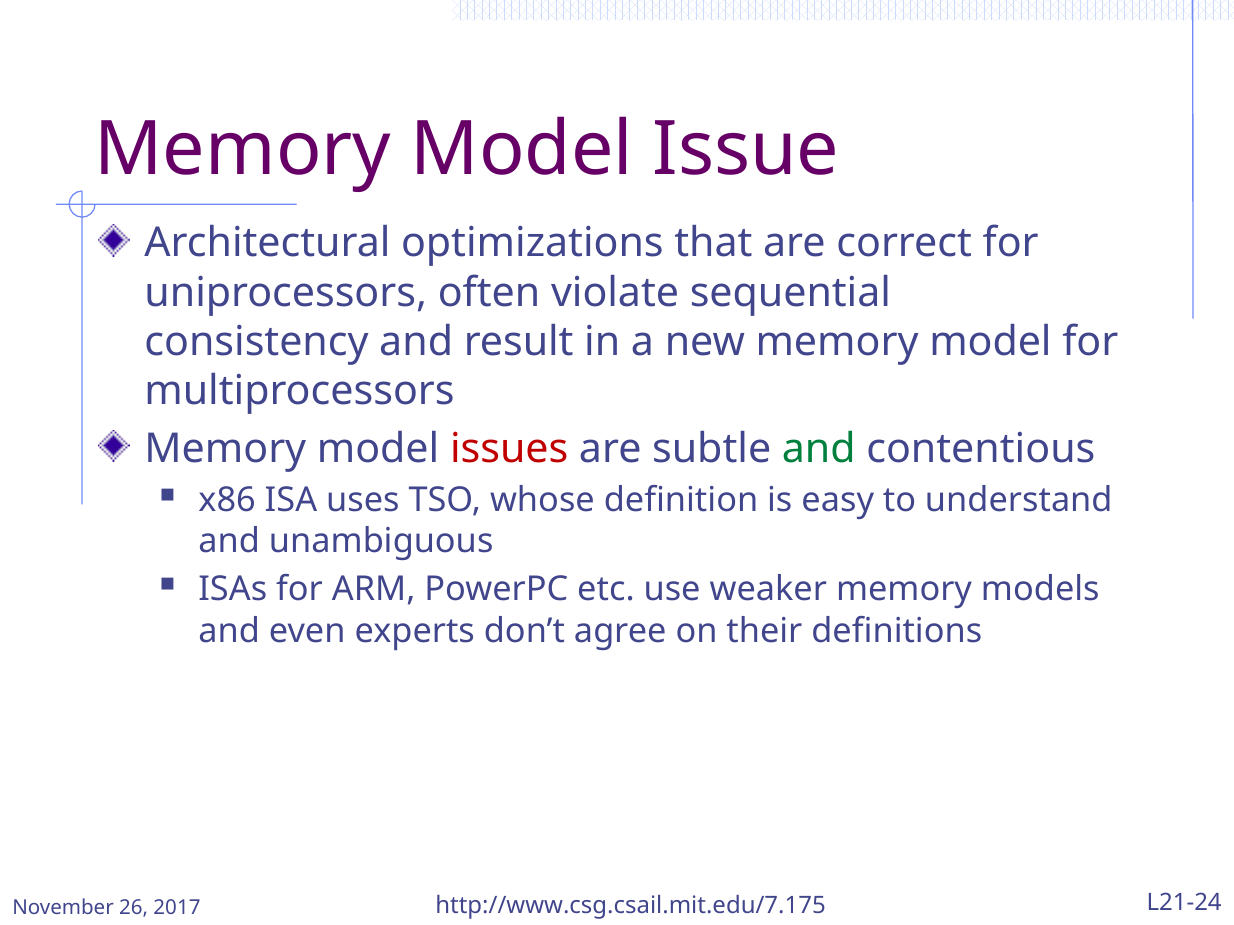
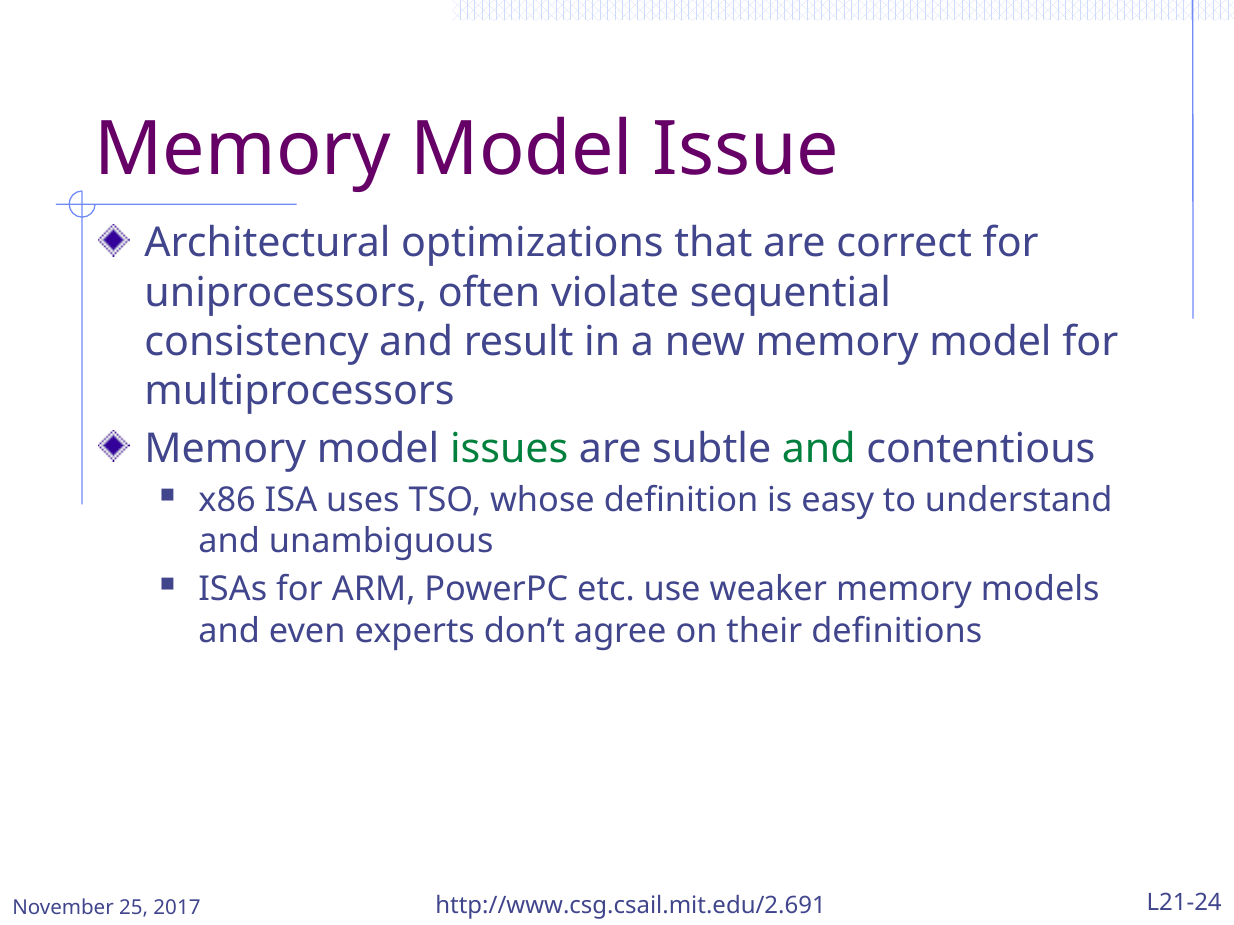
issues colour: red -> green (509, 449)
26: 26 -> 25 (134, 908)
http://www.csg.csail.mit.edu/7.175: http://www.csg.csail.mit.edu/7.175 -> http://www.csg.csail.mit.edu/2.691 (631, 907)
